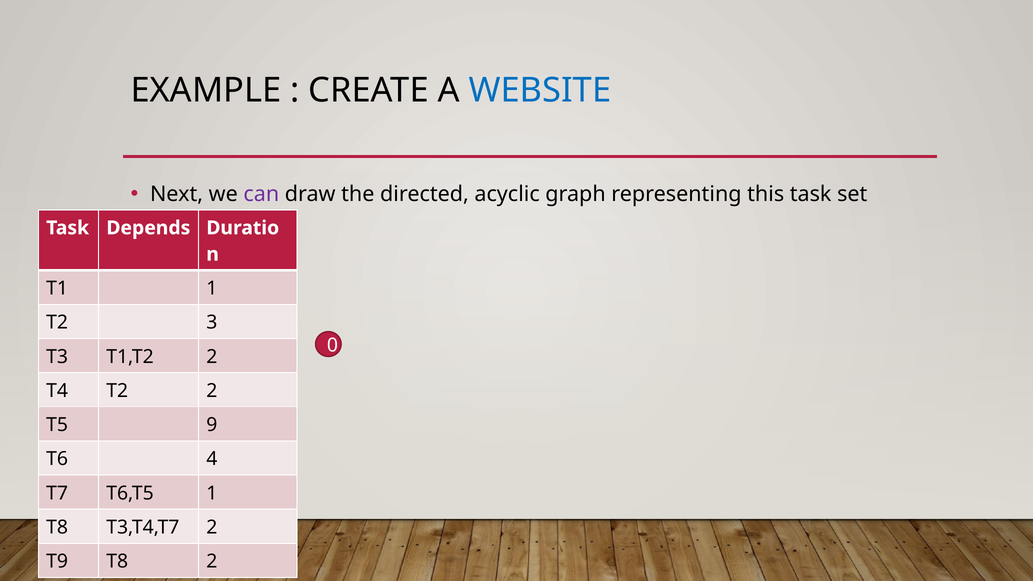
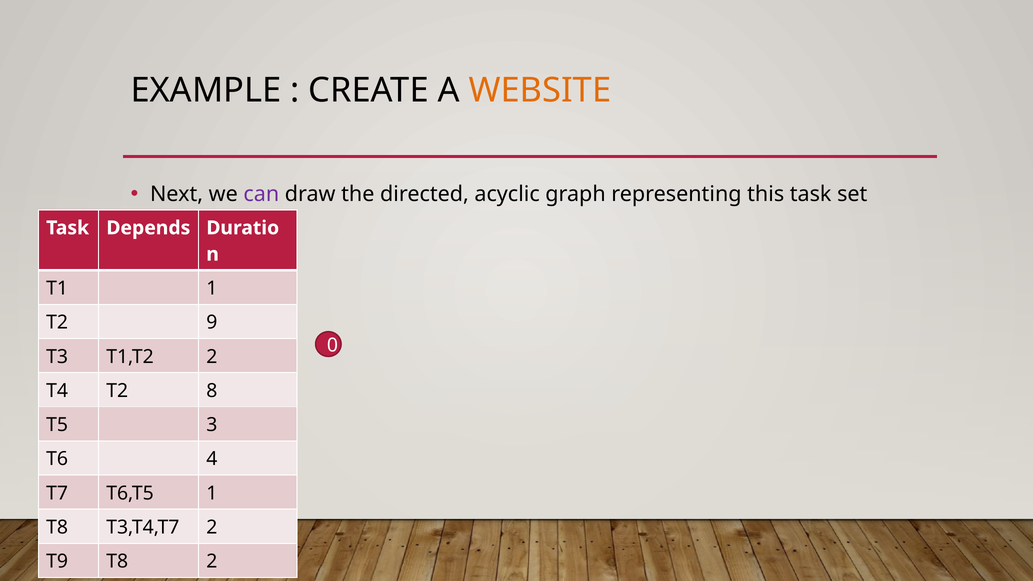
WEBSITE colour: blue -> orange (540, 90)
3: 3 -> 9 (212, 323)
T2 2: 2 -> 8 (212, 391)
9: 9 -> 3 (212, 425)
